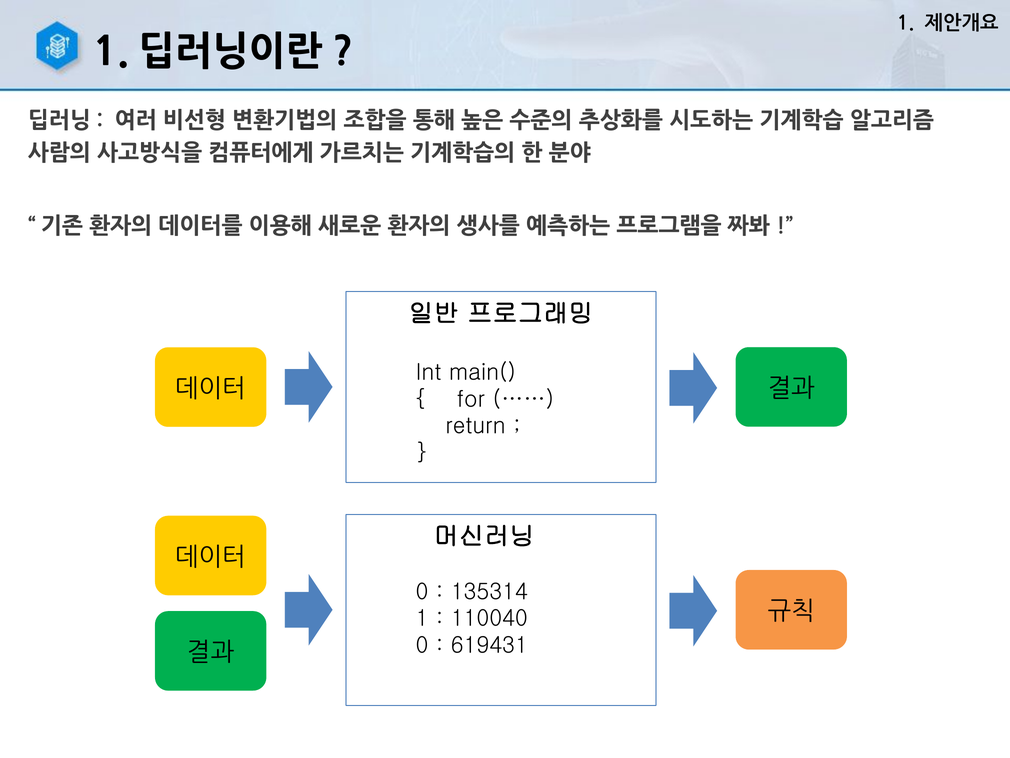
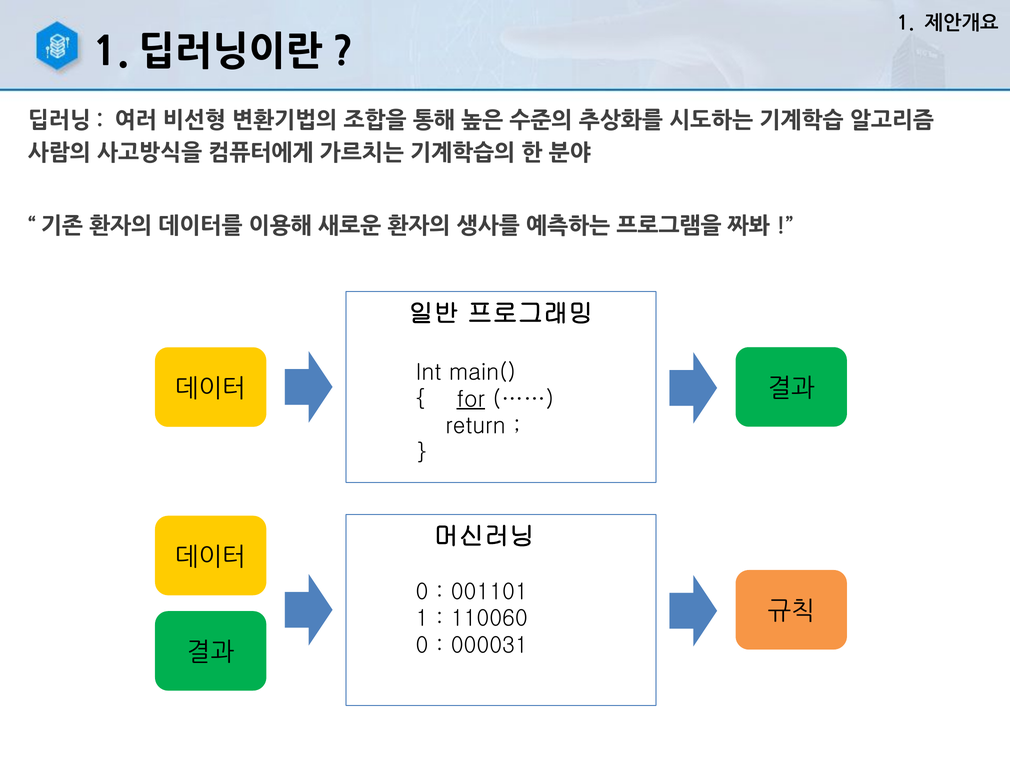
for underline: none -> present (471, 399)
135314: 135314 -> 001101 (489, 591)
110040: 110040 -> 110060 (489, 618)
619431: 619431 -> 000031 (489, 645)
